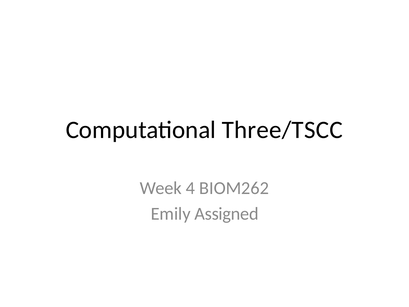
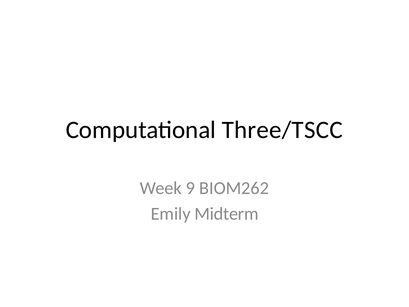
4: 4 -> 9 (191, 188)
Assigned: Assigned -> Midterm (227, 214)
